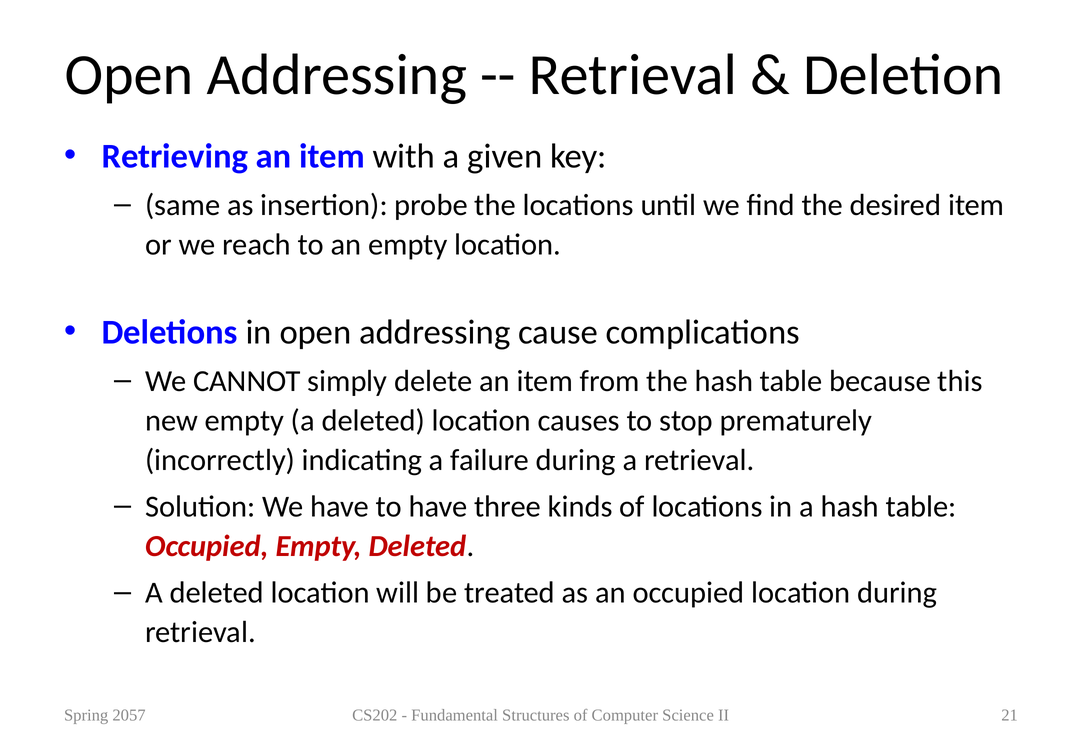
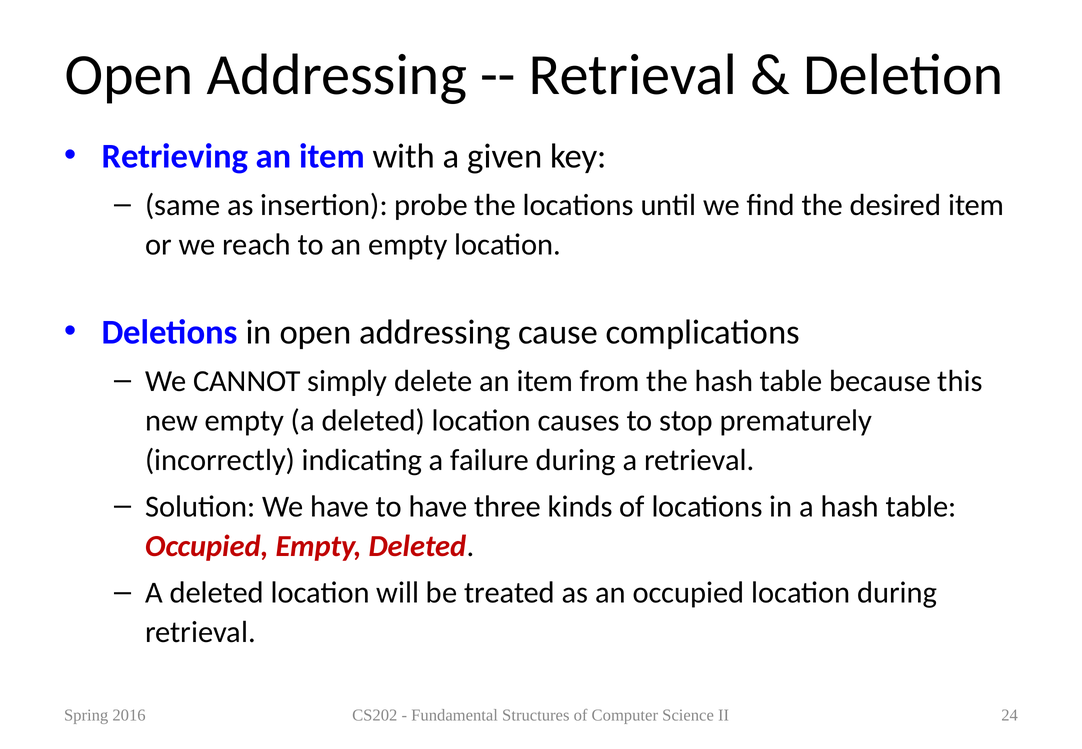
2057: 2057 -> 2016 (129, 715)
21: 21 -> 24 (1010, 715)
